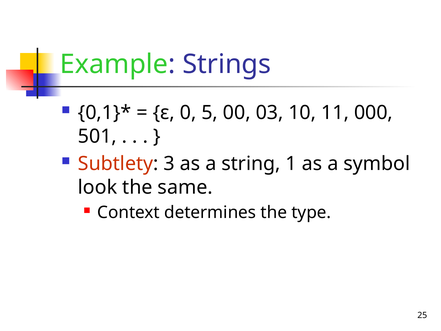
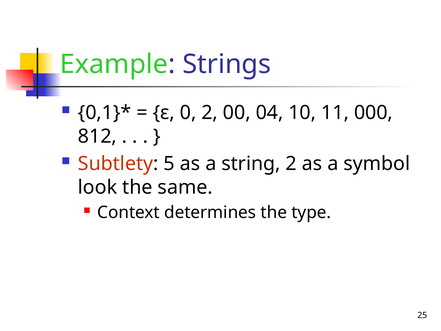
0 5: 5 -> 2 (210, 113)
03: 03 -> 04 (270, 113)
501: 501 -> 812 (97, 136)
3: 3 -> 5 (169, 164)
string 1: 1 -> 2 (291, 164)
